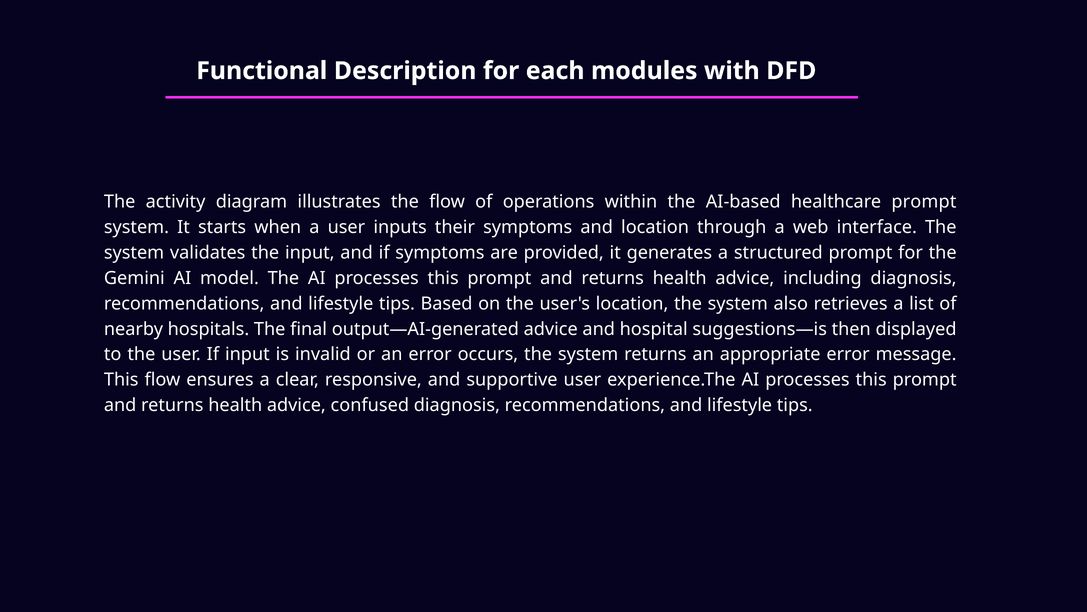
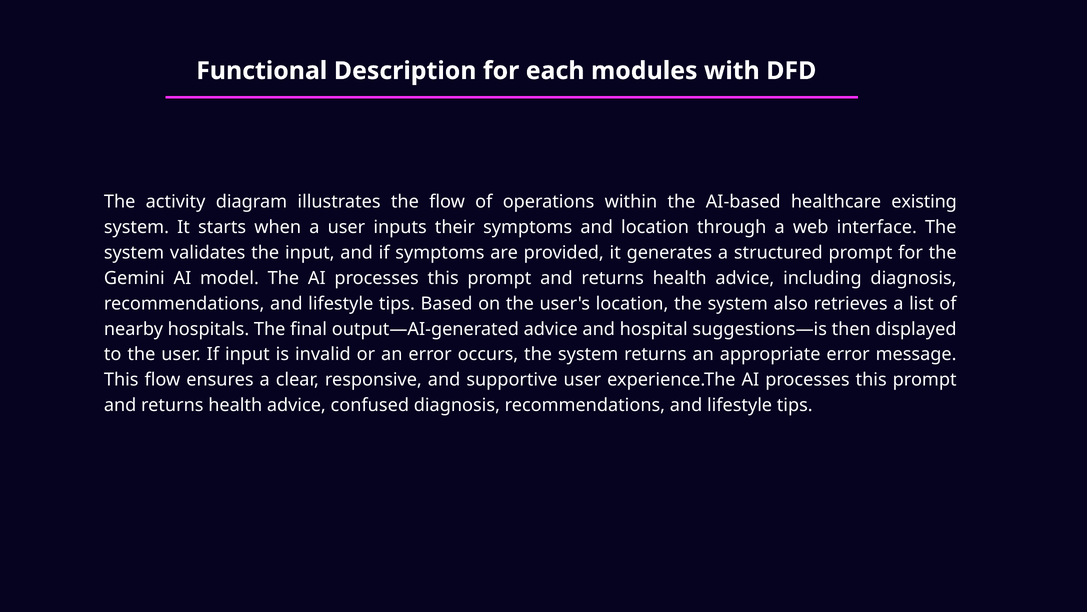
healthcare prompt: prompt -> existing (924, 202)
